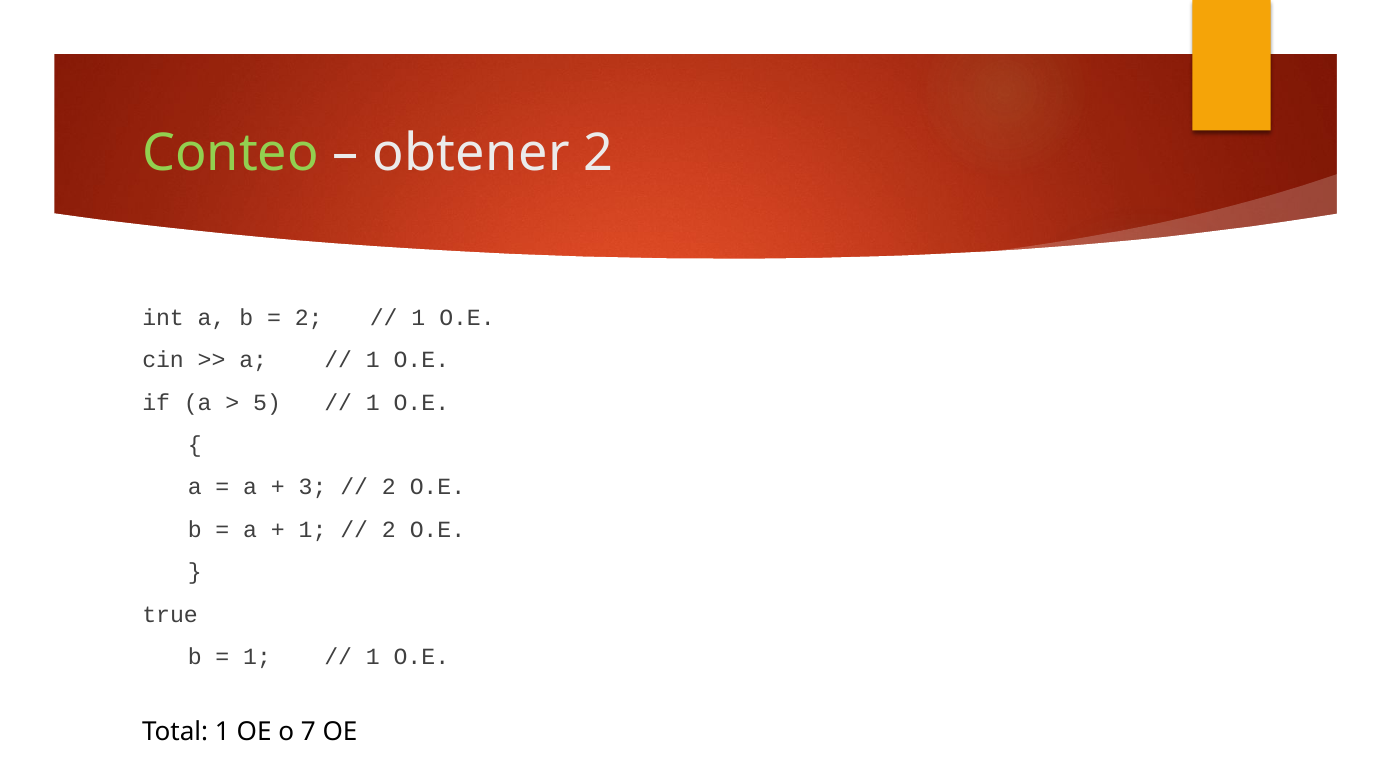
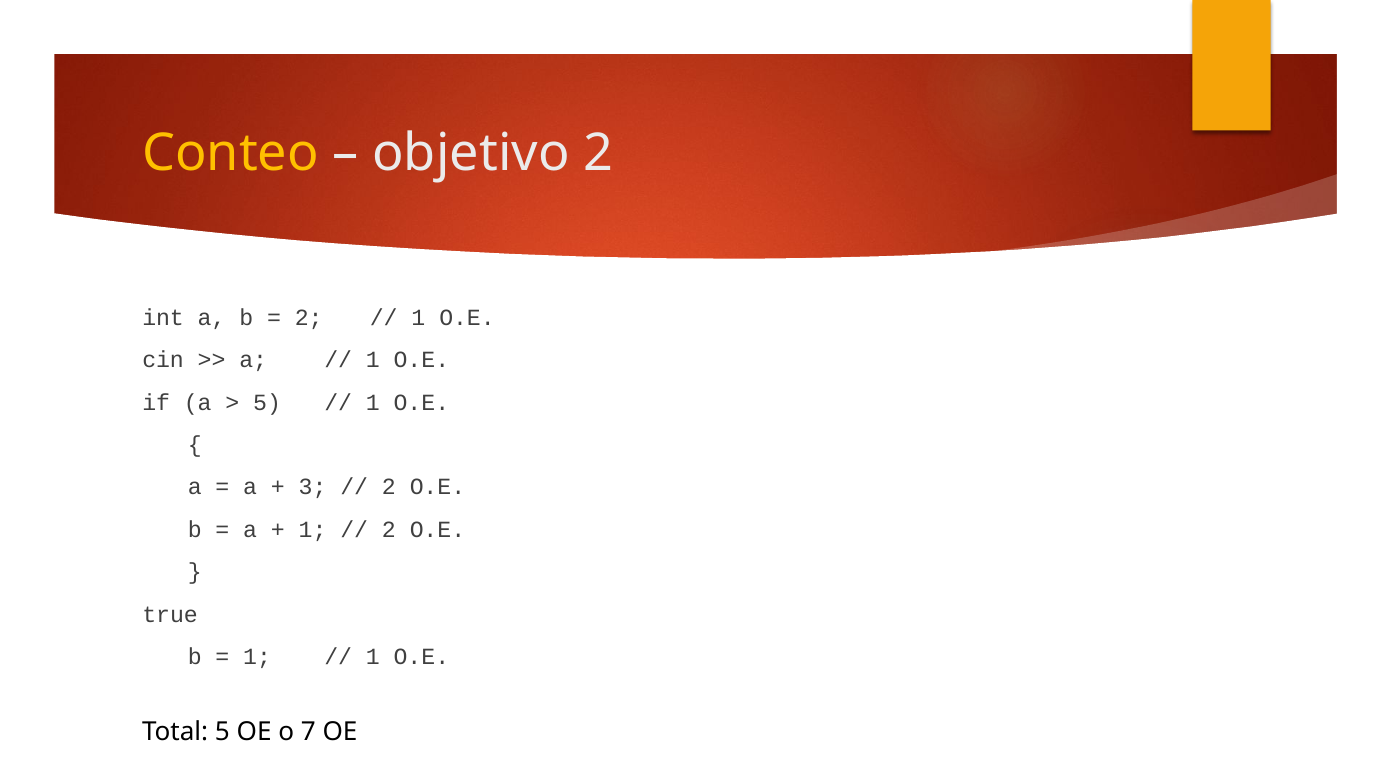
Conteo colour: light green -> yellow (231, 153)
obtener: obtener -> objetivo (471, 153)
Total 1: 1 -> 5 (222, 732)
